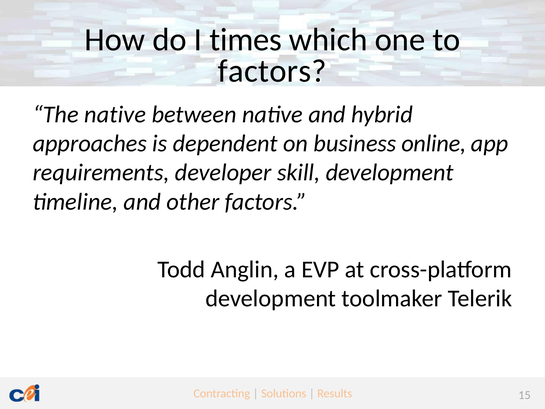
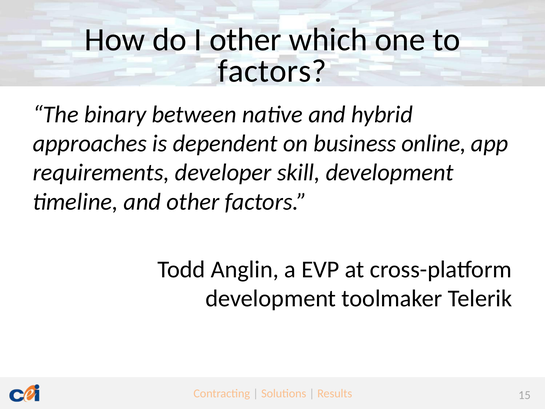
I times: times -> other (246, 40)
The native: native -> binary (115, 114)
